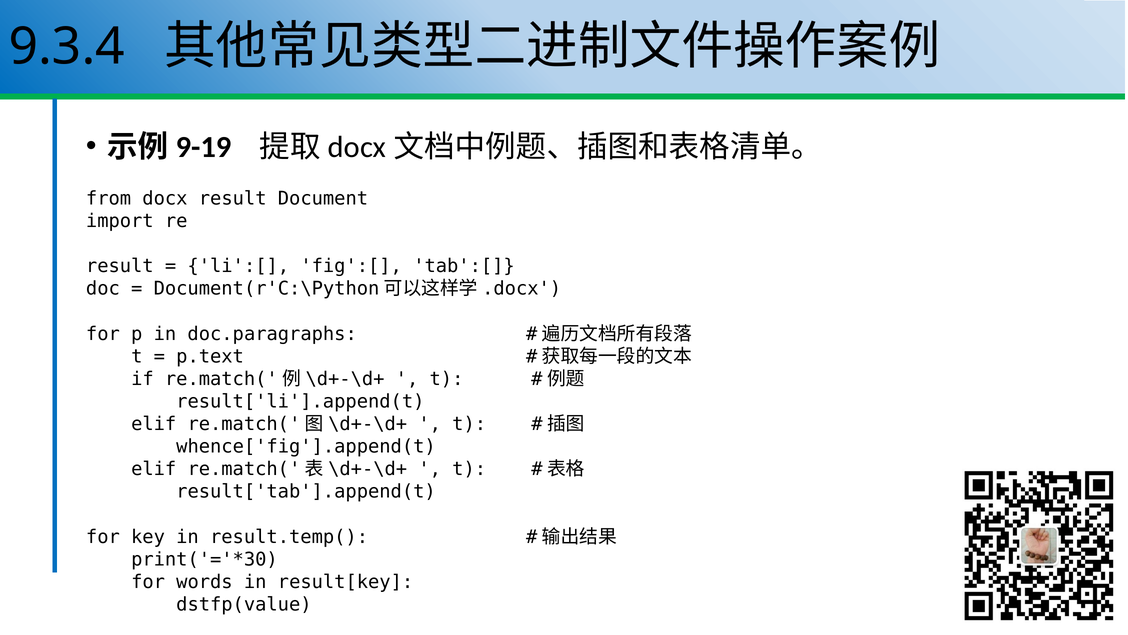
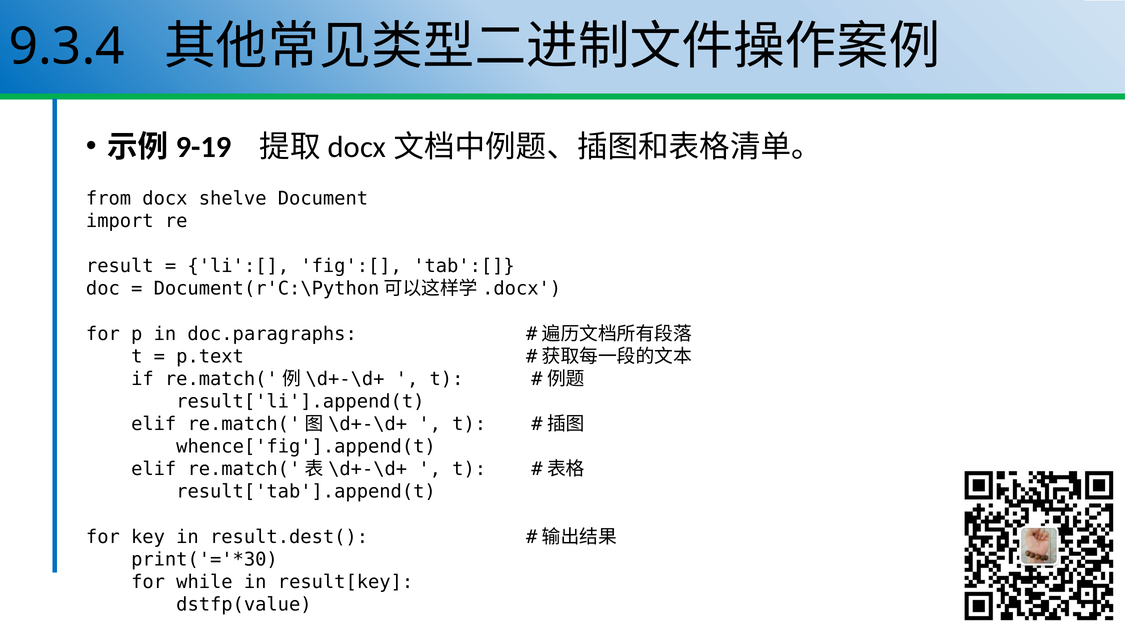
docx result: result -> shelve (233, 198)
result.temp(: result.temp( -> result.dest( (289, 537)
words: words -> while (204, 582)
